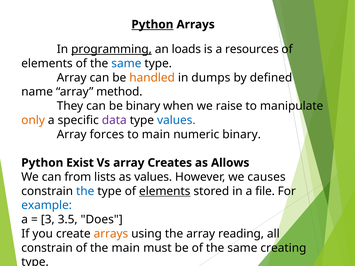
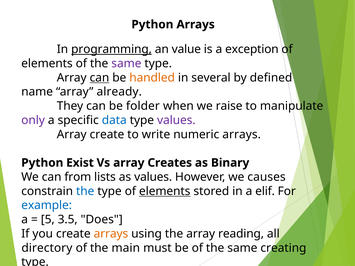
Python underline: present -> none (152, 24)
loads: loads -> value (186, 49)
resources: resources -> exception (252, 49)
same colour: blue -> purple (126, 64)
can underline: none -> present (99, 78)
dumps: dumps -> several (211, 78)
method: method -> already (119, 92)
be binary: binary -> folder (143, 106)
only colour: orange -> purple (33, 120)
data colour: purple -> blue (114, 120)
values colour: blue -> purple (176, 120)
Array forces: forces -> create (107, 135)
to main: main -> write (156, 135)
numeric binary: binary -> arrays (242, 135)
Allows: Allows -> Binary (230, 163)
file: file -> elif (265, 191)
3: 3 -> 5 (48, 220)
constrain: constrain -> directory (47, 248)
